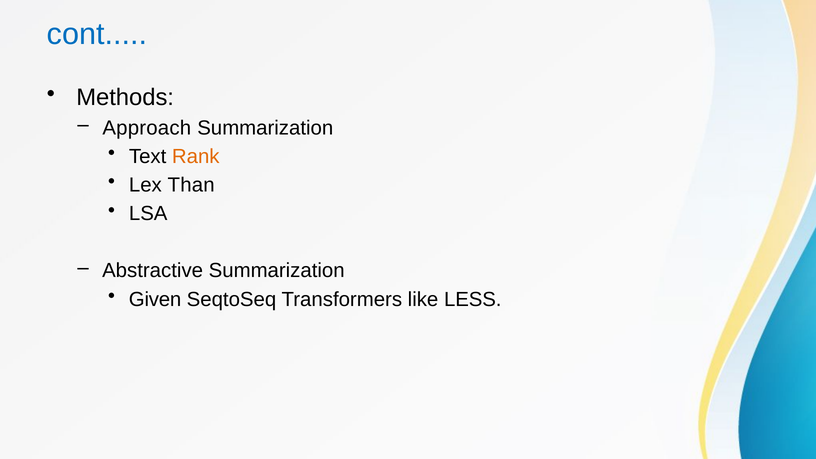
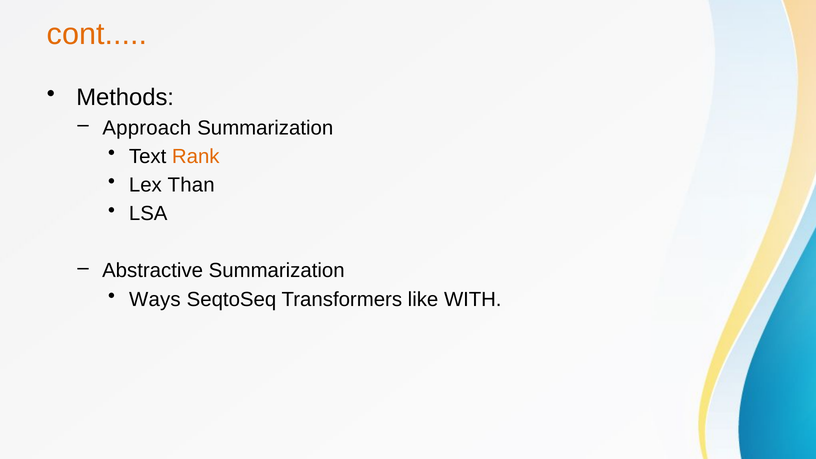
cont colour: blue -> orange (97, 34)
Given: Given -> Ways (155, 299)
LESS: LESS -> WITH (473, 299)
